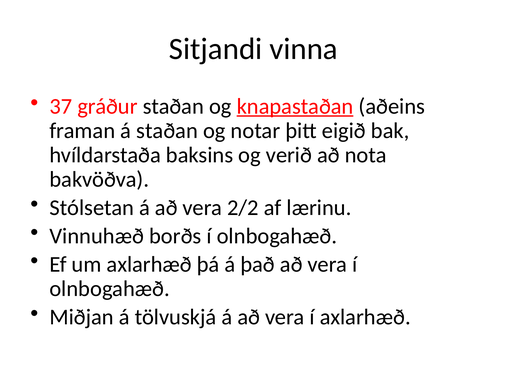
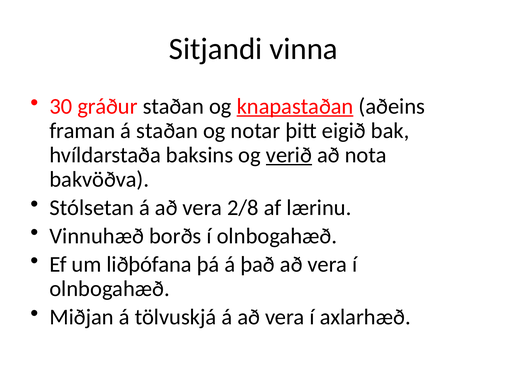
37: 37 -> 30 (61, 106)
verið underline: none -> present (289, 155)
2/2: 2/2 -> 2/8 (243, 208)
um axlarhæð: axlarhæð -> liðþófana (149, 265)
